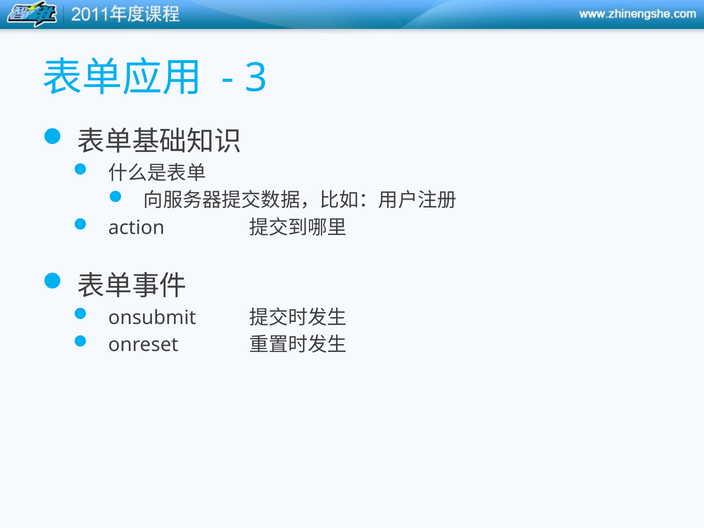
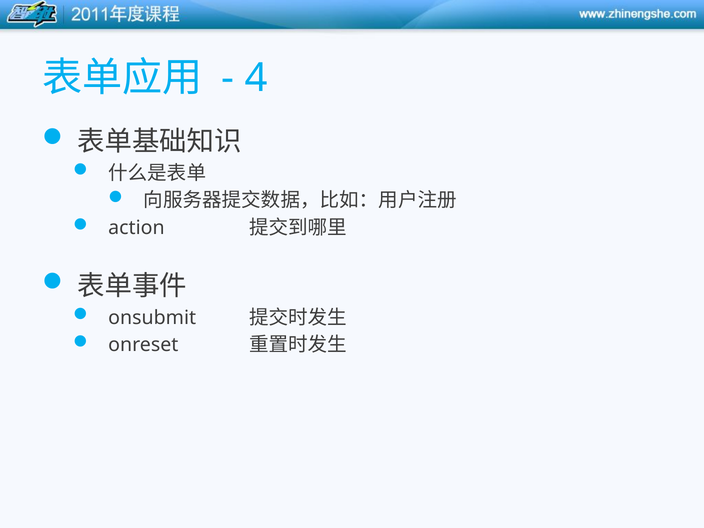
3: 3 -> 4 (256, 78)
